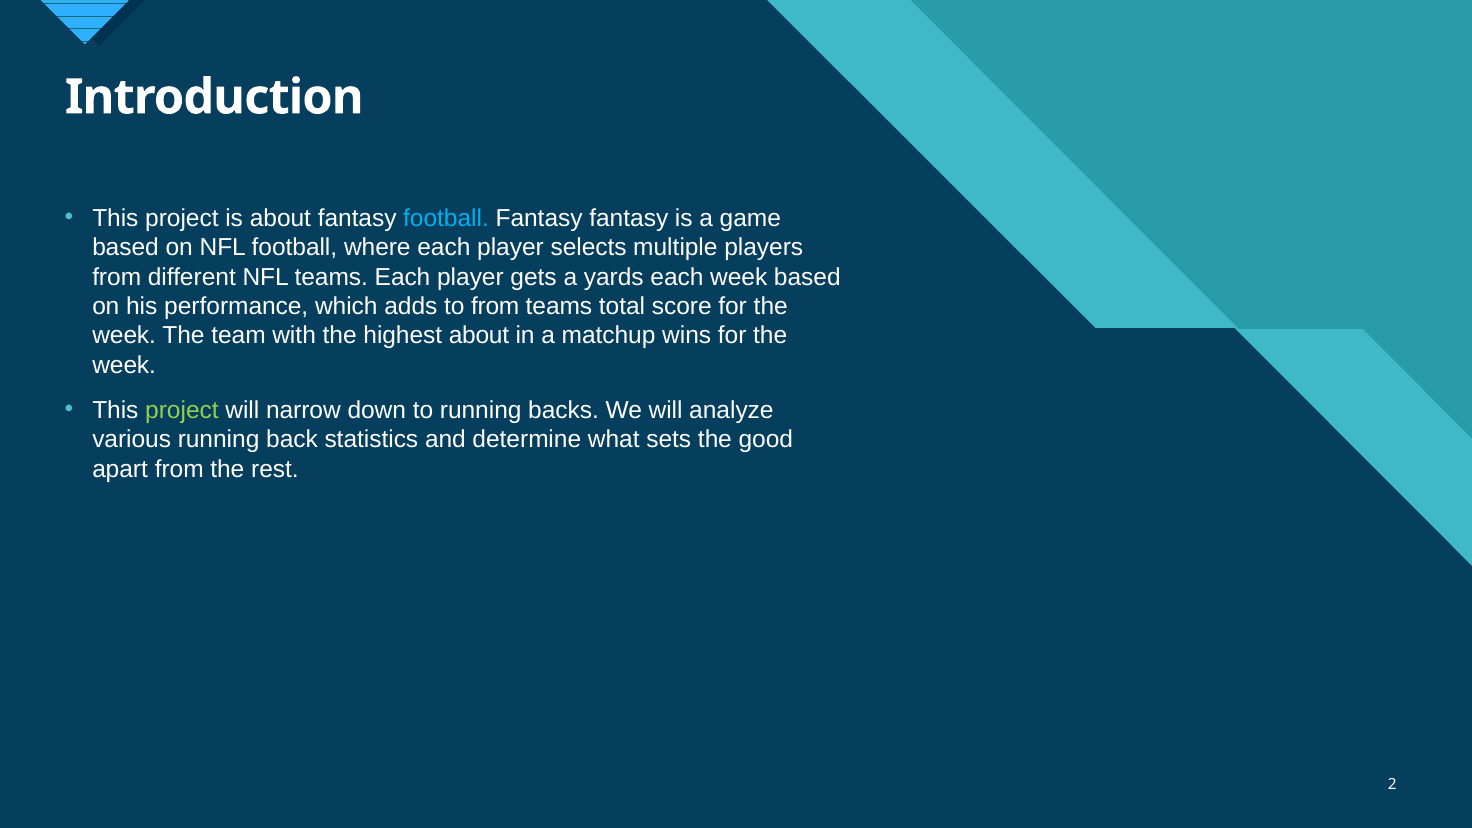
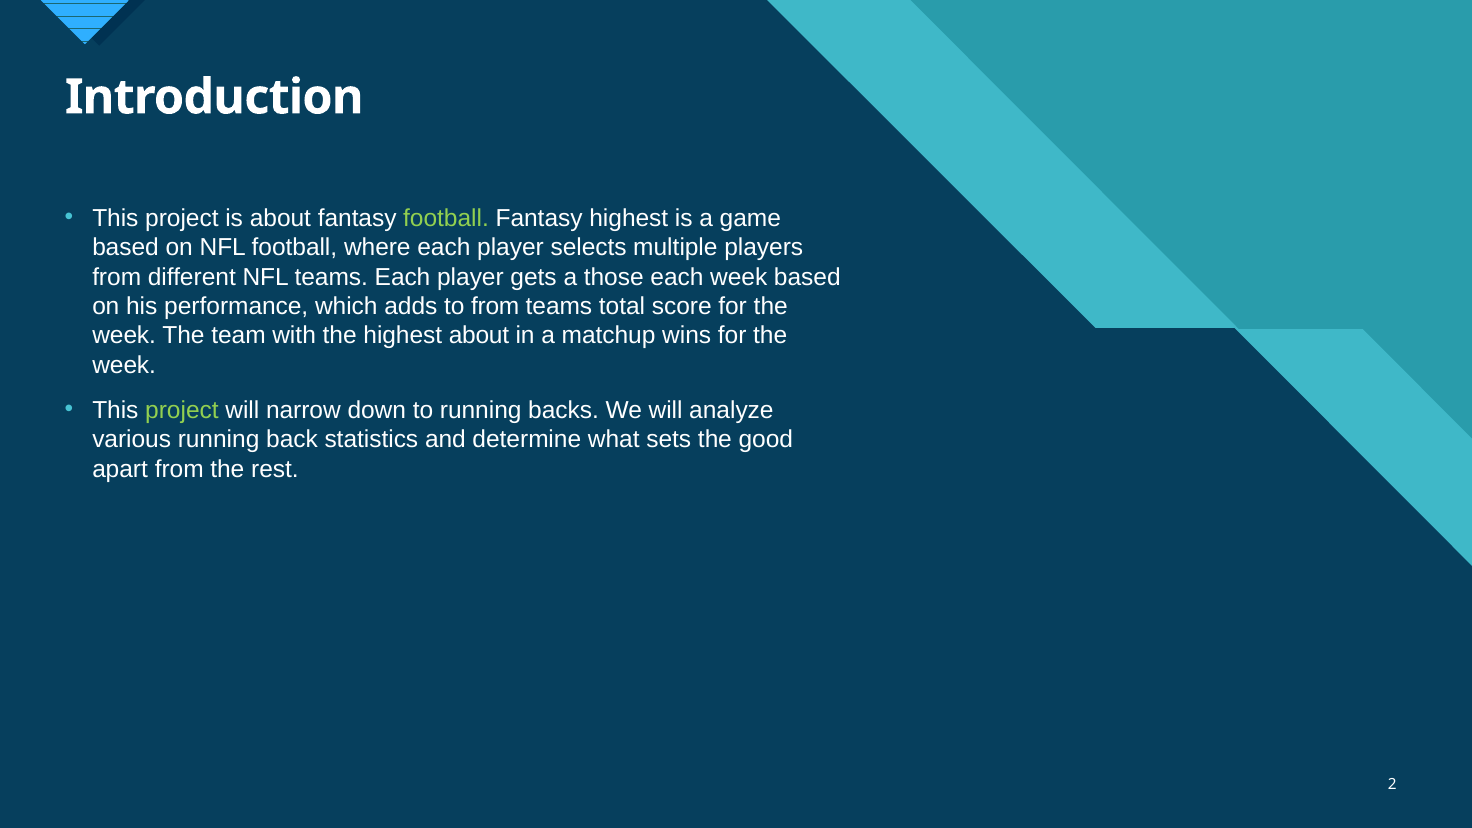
football colour: light blue -> light green (446, 218)
Fantasy fantasy: fantasy -> highest (629, 218)
yards: yards -> those (614, 277)
